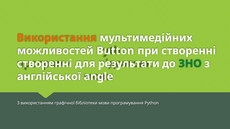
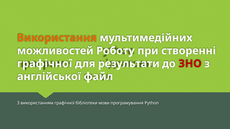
Button: Button -> Роботу (115, 51)
створенні: створенні -> графічної (45, 64)
ЗНО colour: green -> red (190, 64)
angle: angle -> файл (98, 77)
